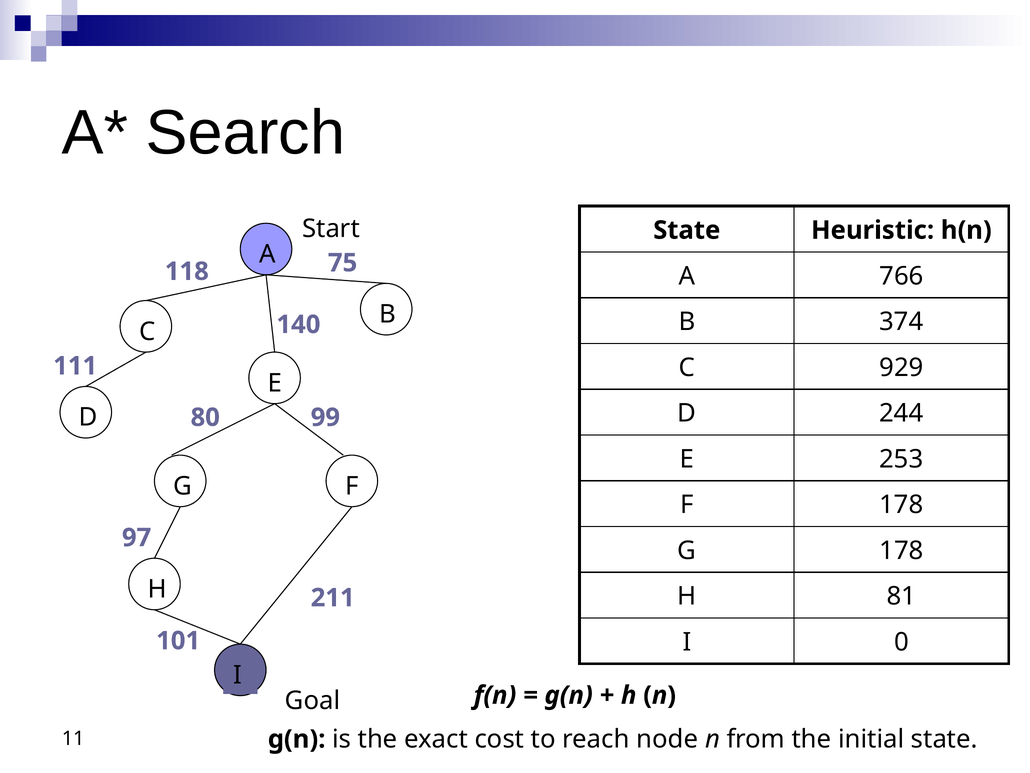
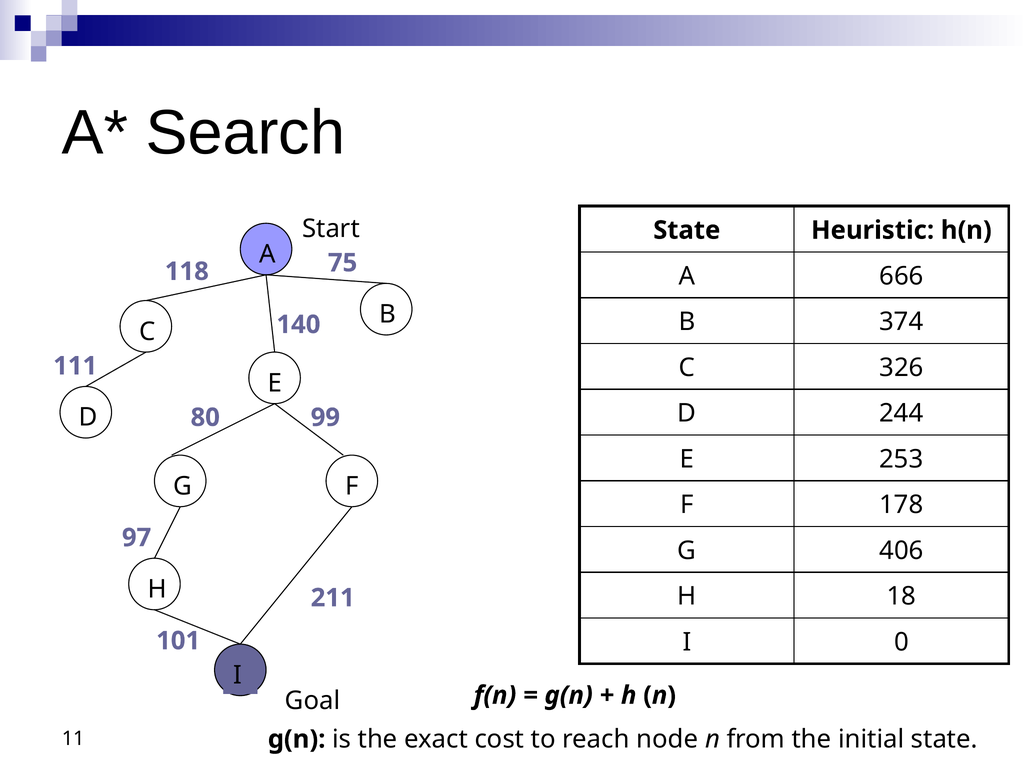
766: 766 -> 666 (901, 276)
929: 929 -> 326 (901, 367)
G 178: 178 -> 406 (901, 550)
81: 81 -> 18 (901, 596)
